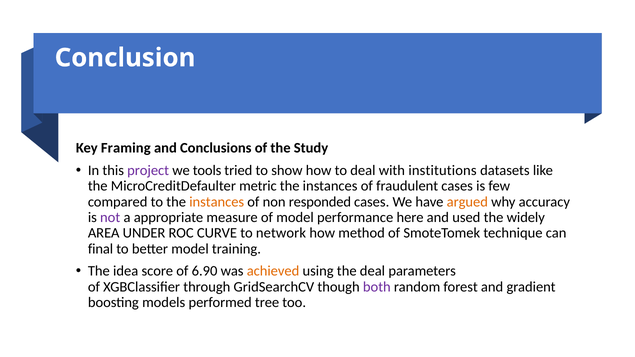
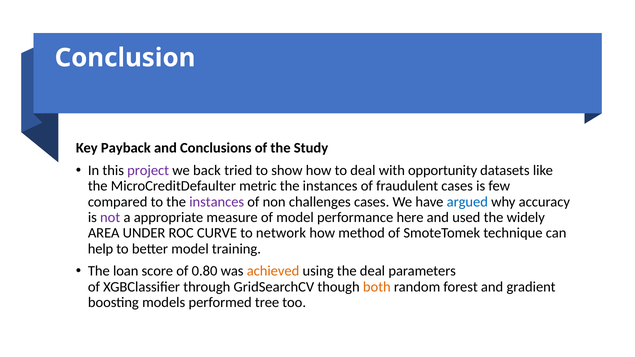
Framing: Framing -> Payback (126, 148)
tools: tools -> back (207, 170)
institutions: institutions -> opportunity (443, 170)
instances colour: orange -> purple (217, 202)
responded: responded -> challenges (320, 202)
argued colour: orange -> blue (467, 202)
final: final -> help (101, 249)
idea: idea -> loan (126, 271)
6.90: 6.90 -> 0.80 (205, 271)
both colour: purple -> orange (377, 287)
